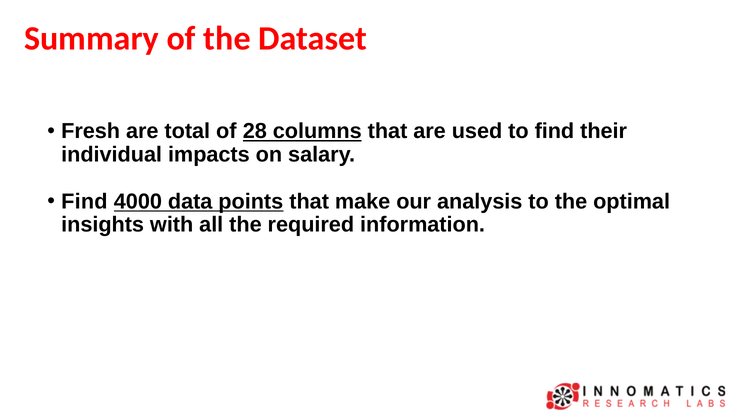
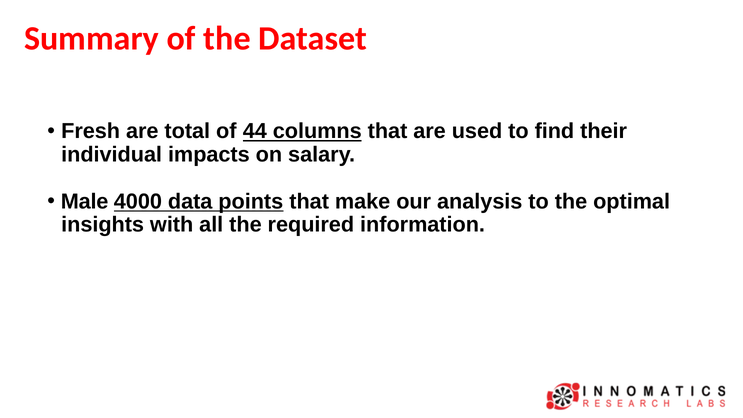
28: 28 -> 44 (255, 131)
Find: Find -> Male (85, 201)
